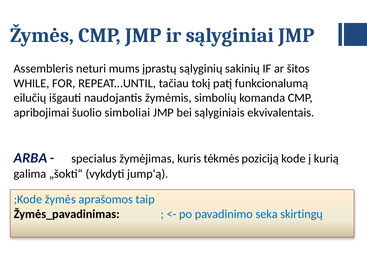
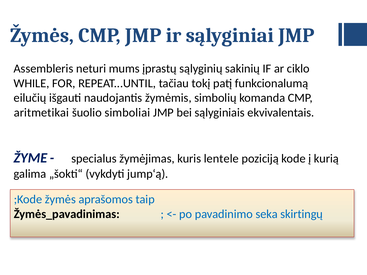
šitos: šitos -> ciklo (298, 69)
apribojimai: apribojimai -> aritmetikai (41, 113)
ARBA: ARBA -> ŽYME (30, 158)
tėkmės: tėkmės -> lentele (221, 159)
